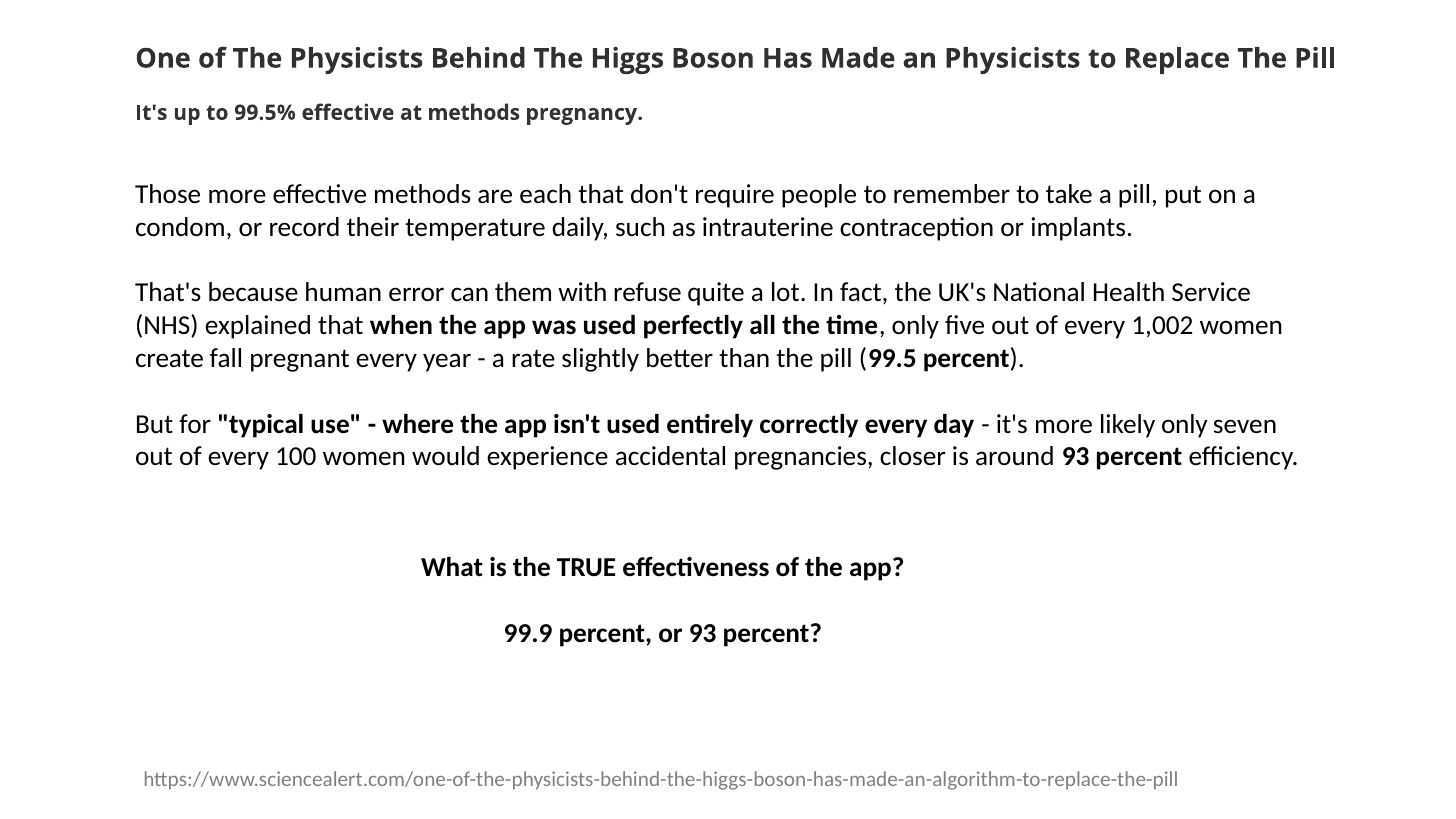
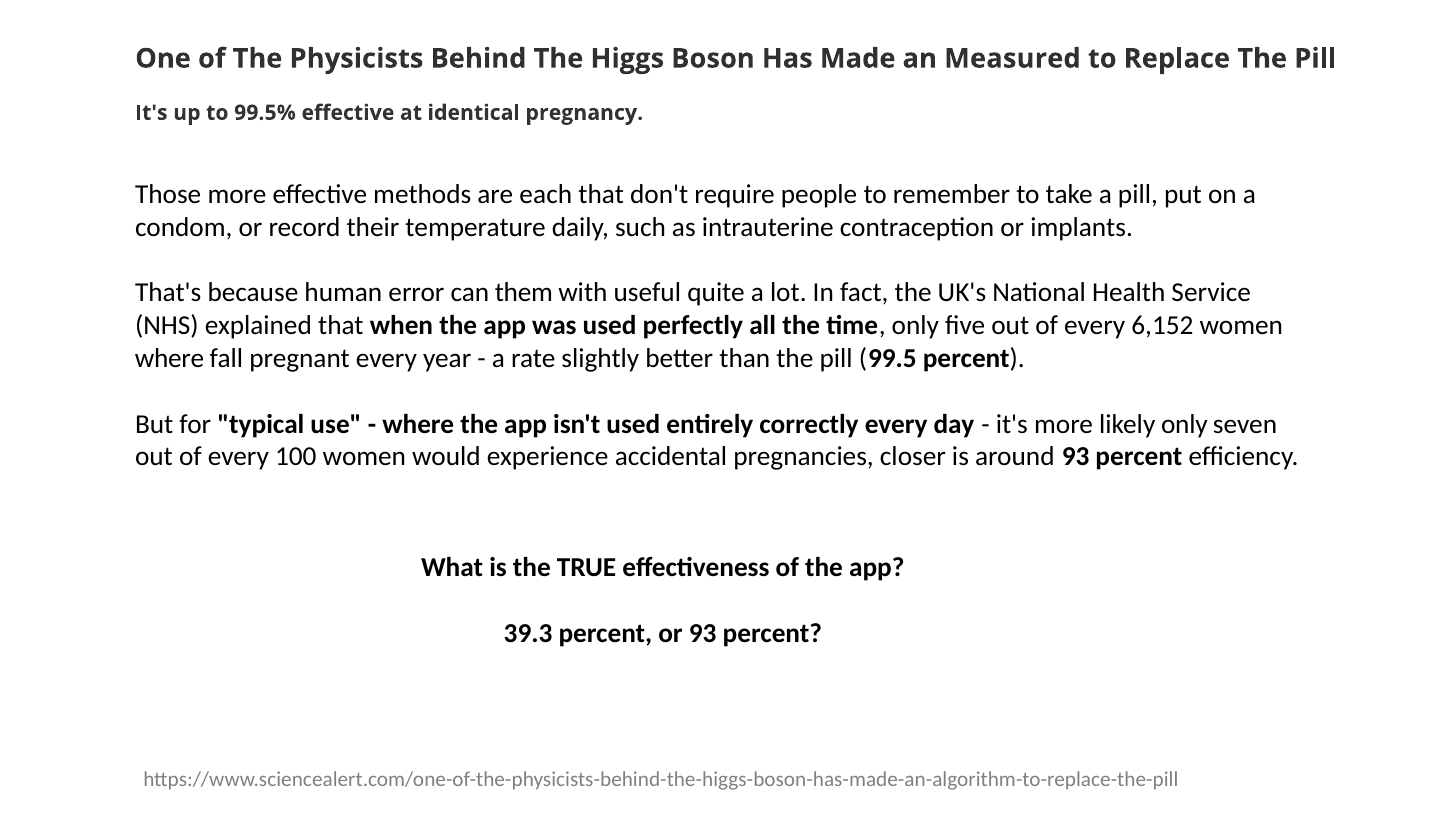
an Physicists: Physicists -> Measured (1012, 59)
at methods: methods -> identical (474, 113)
refuse: refuse -> useful (647, 293)
1,002: 1,002 -> 6,152 (1162, 326)
create: create -> where (170, 358)
99.9: 99.9 -> 39.3 (528, 633)
